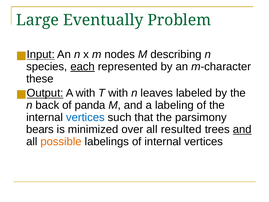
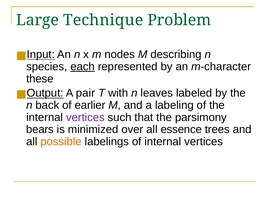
Eventually: Eventually -> Technique (103, 20)
A with: with -> pair (85, 93)
panda: panda -> earlier (90, 105)
vertices colour: blue -> purple (85, 117)
resulted: resulted -> essence (181, 129)
and underline: present -> none (242, 129)
